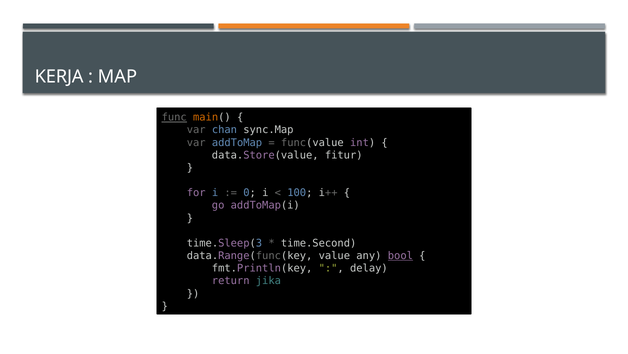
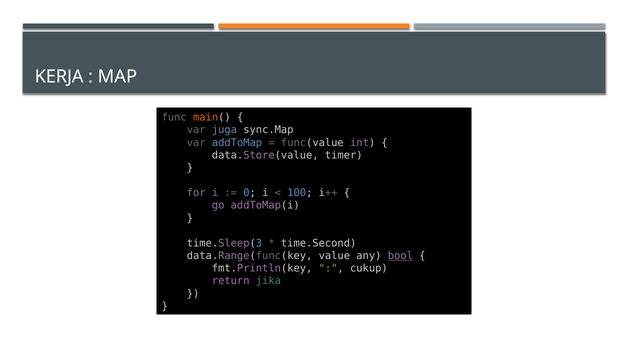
func underline: present -> none (174, 117)
chan: chan -> juga (224, 130)
fitur: fitur -> timer (344, 155)
delay: delay -> cukup (369, 268)
